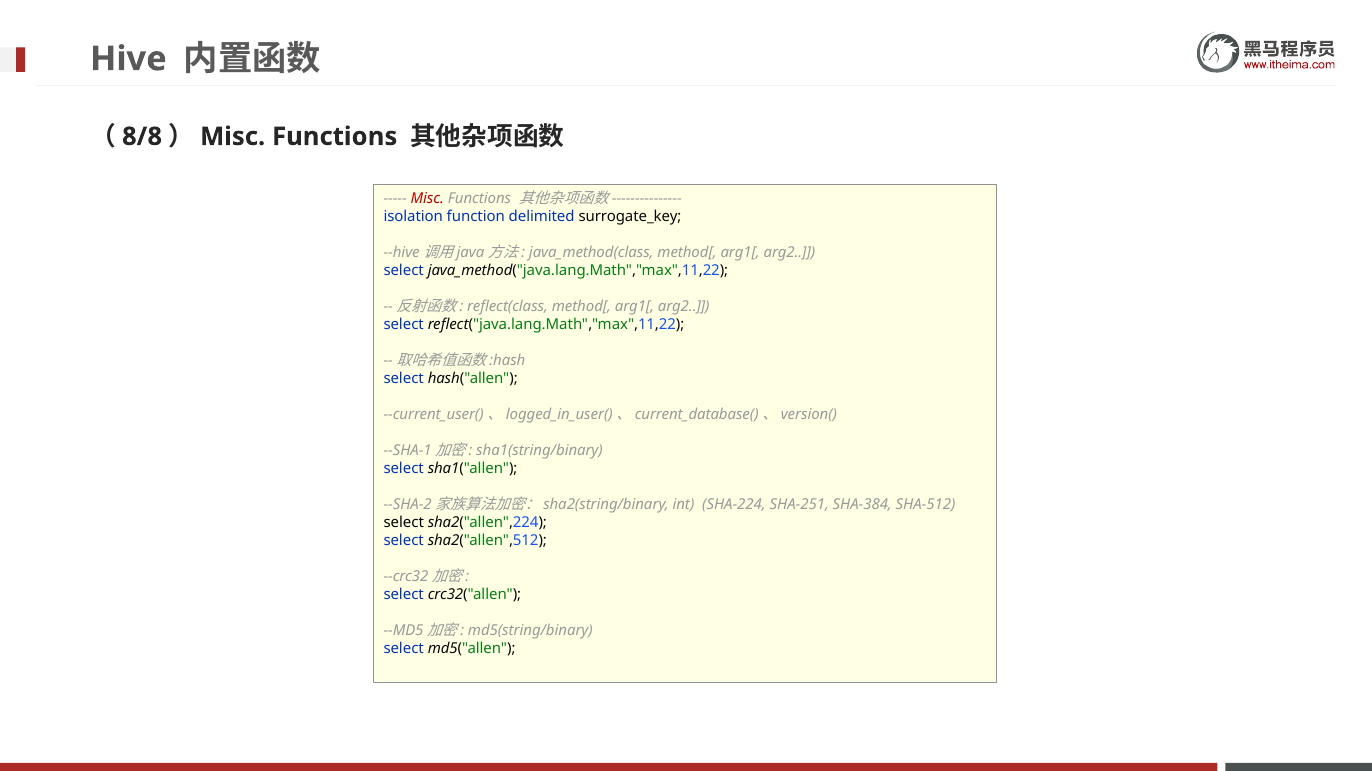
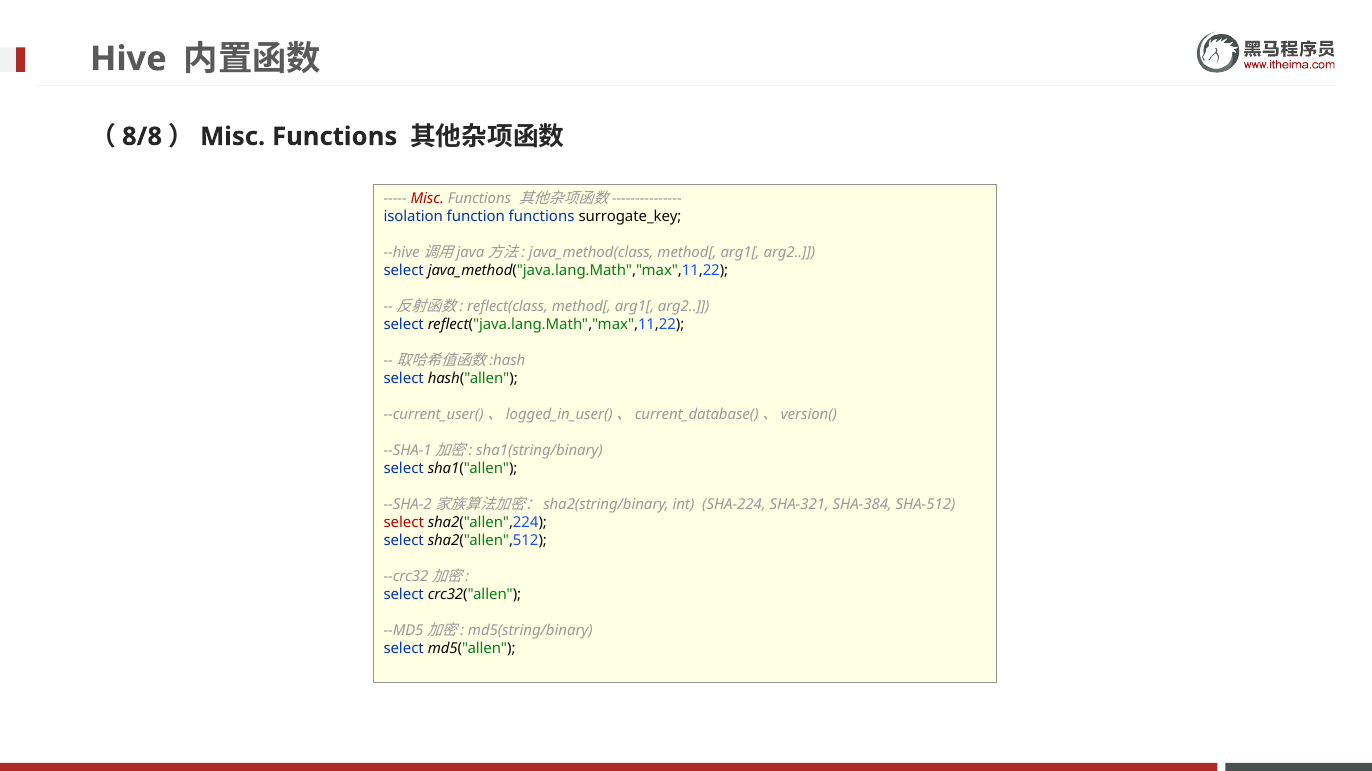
function delimited: delimited -> functions (542, 217)
SHA-251: SHA-251 -> SHA-321 (799, 505)
select colour: black -> red (404, 523)
